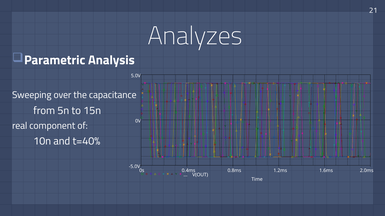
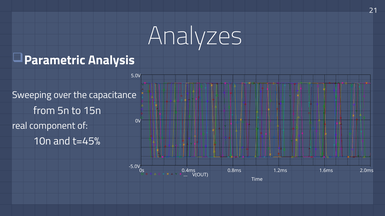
t=40%: t=40% -> t=45% (86, 142)
